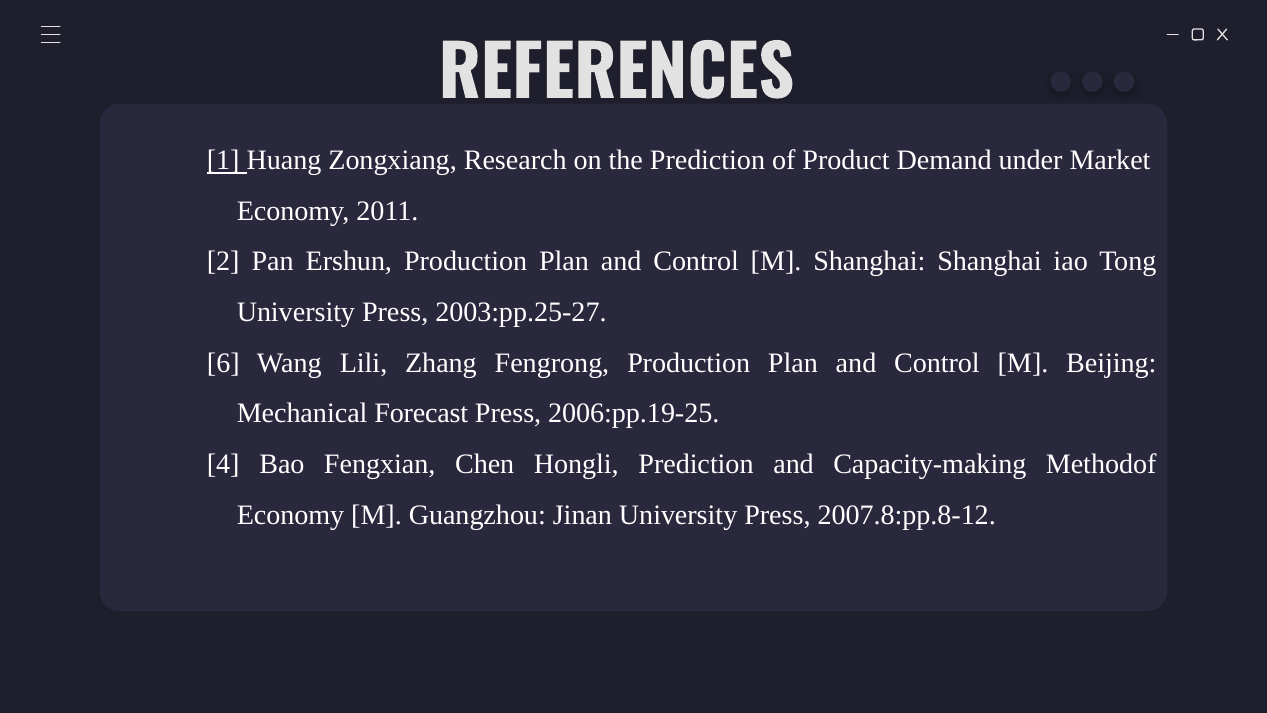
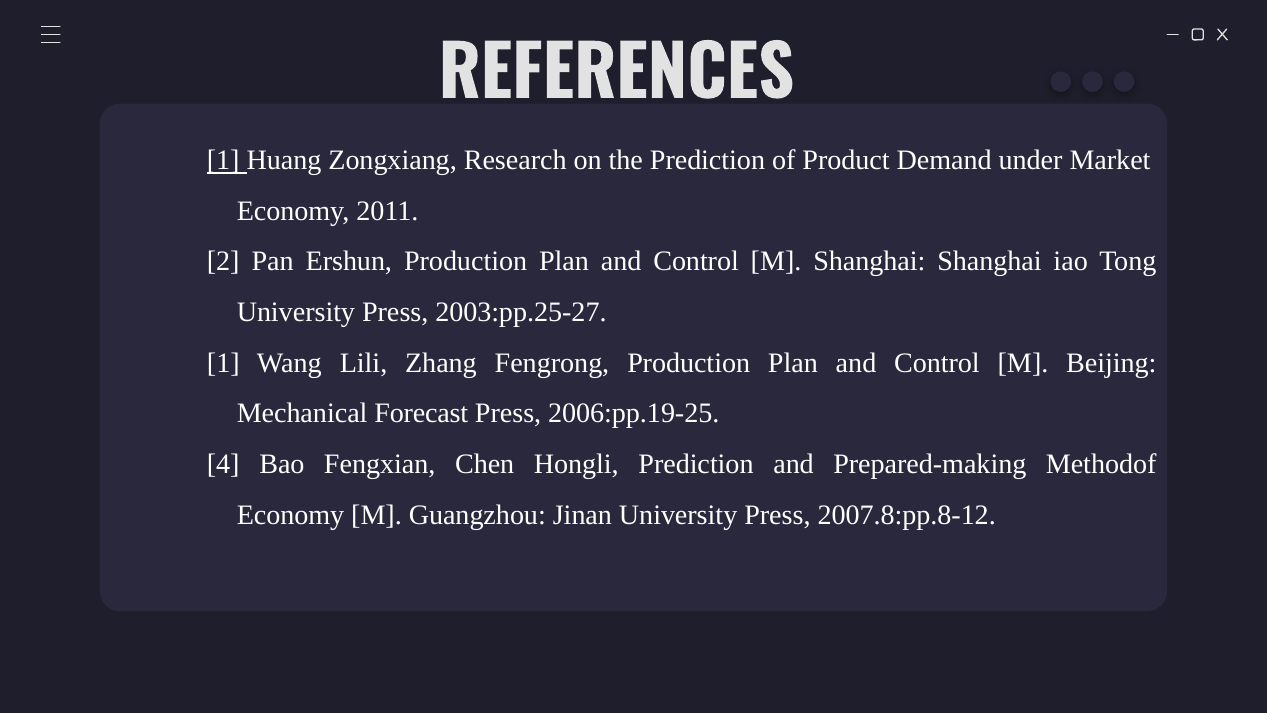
6: 6 -> 1 (223, 363)
Capacity-making: Capacity-making -> Prepared-making (930, 464)
